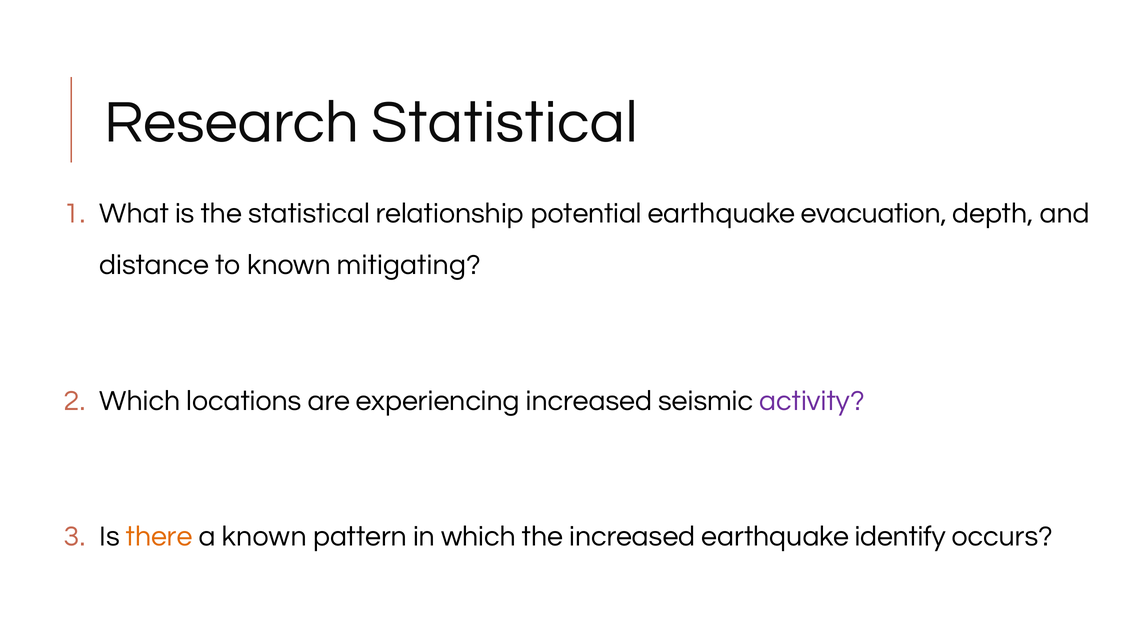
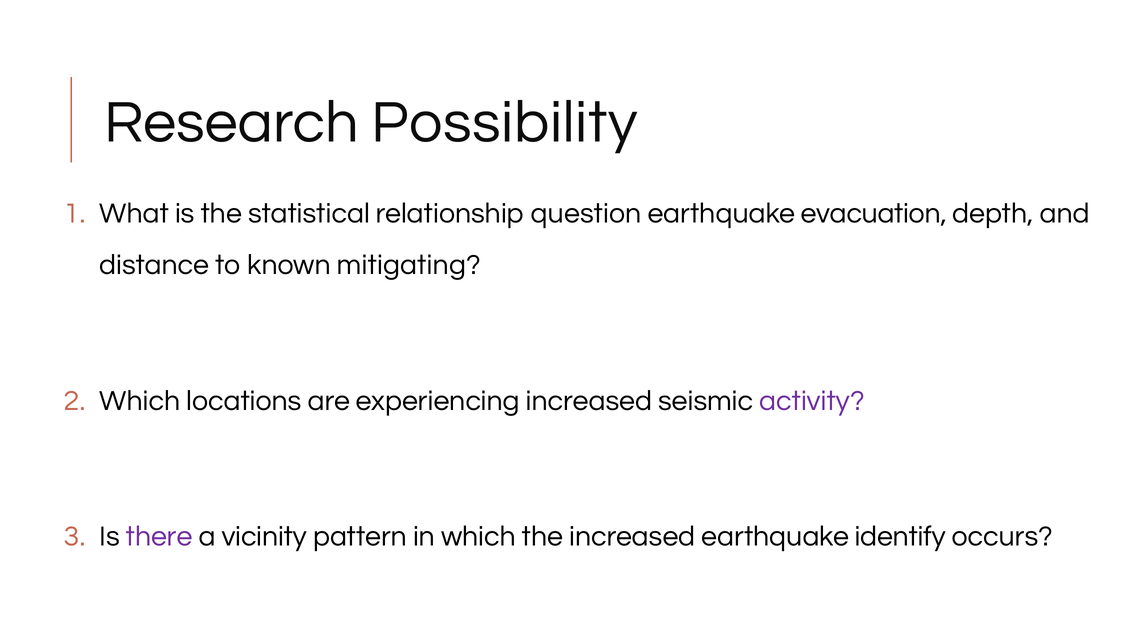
Research Statistical: Statistical -> Possibility (504, 122)
potential: potential -> question (586, 213)
there colour: orange -> purple (159, 536)
a known: known -> vicinity (264, 536)
